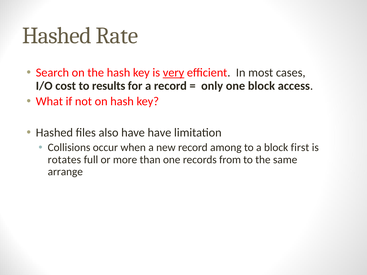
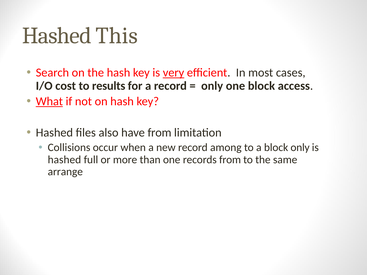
Rate: Rate -> This (117, 36)
What underline: none -> present (49, 101)
have have: have -> from (159, 133)
block first: first -> only (300, 148)
rotates: rotates -> hashed (64, 160)
